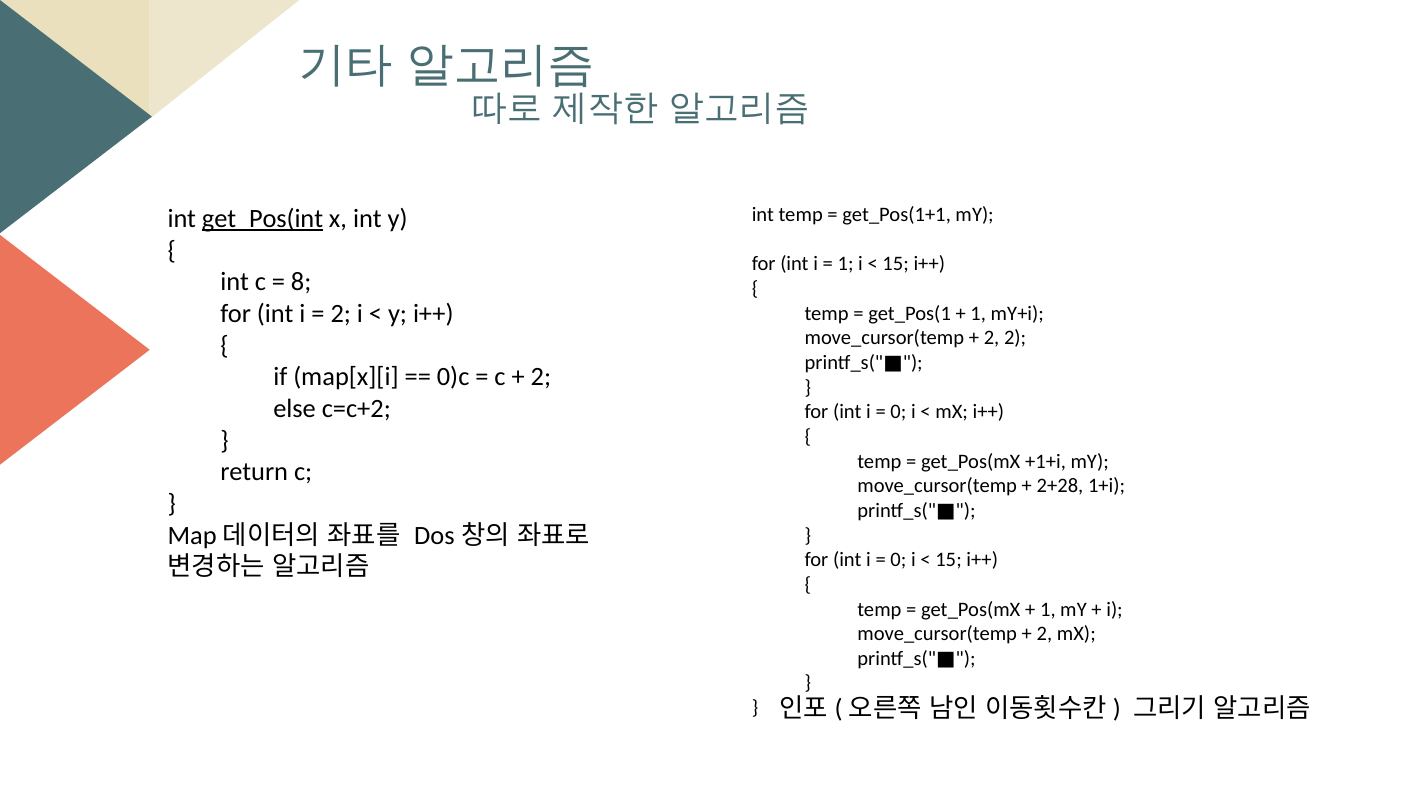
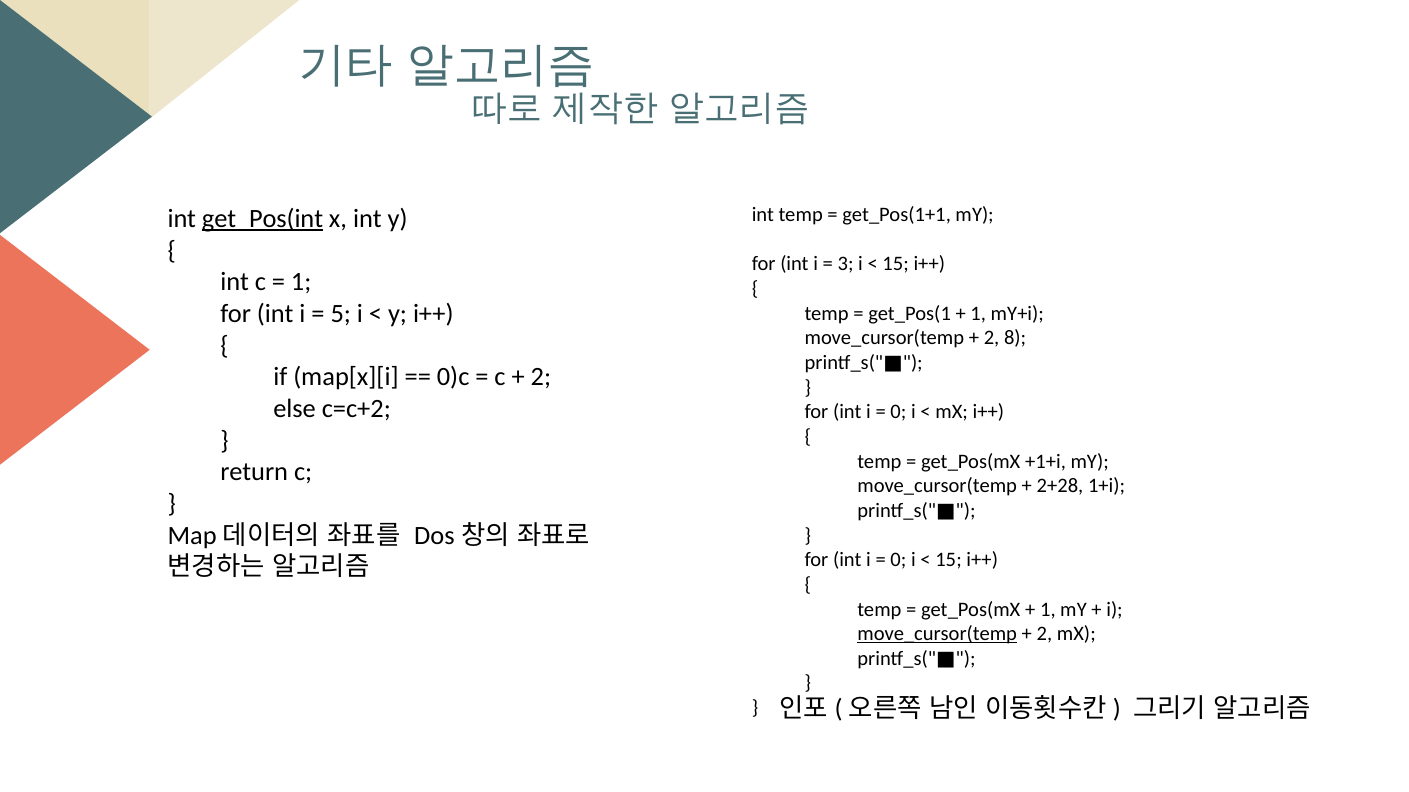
1: 1 -> 3 (846, 264)
8: 8 -> 1 (301, 282)
2: 2 -> 5 (341, 314)
2 2: 2 -> 8 (1015, 338)
move_cursor(temp underline: none -> present (937, 634)
